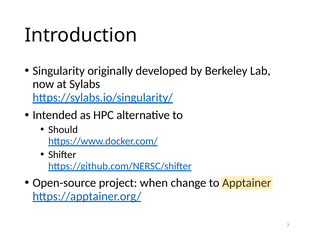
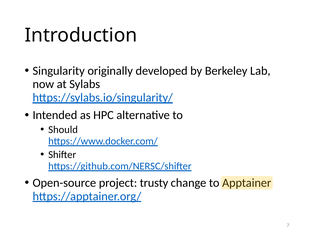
when: when -> trusty (154, 182)
